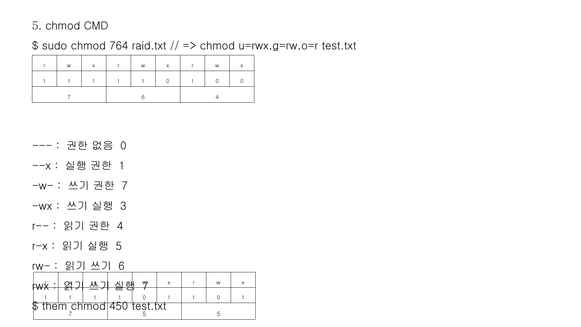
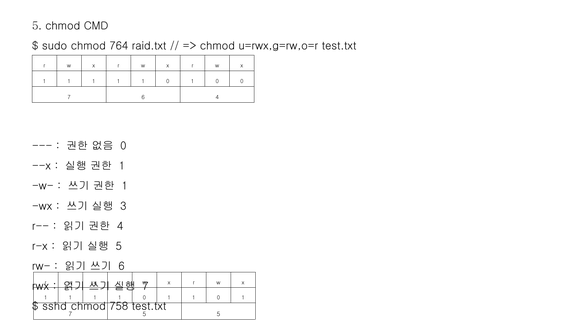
7: 7 -> 1 (125, 186)
them: them -> sshd (55, 306)
450: 450 -> 758 (119, 306)
